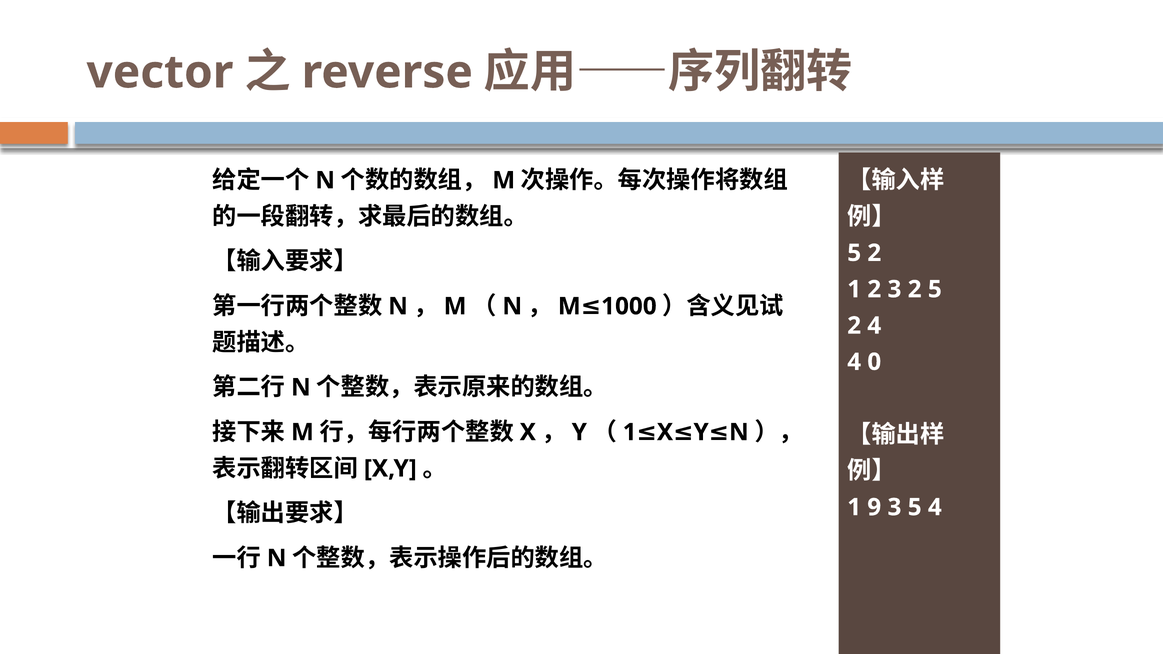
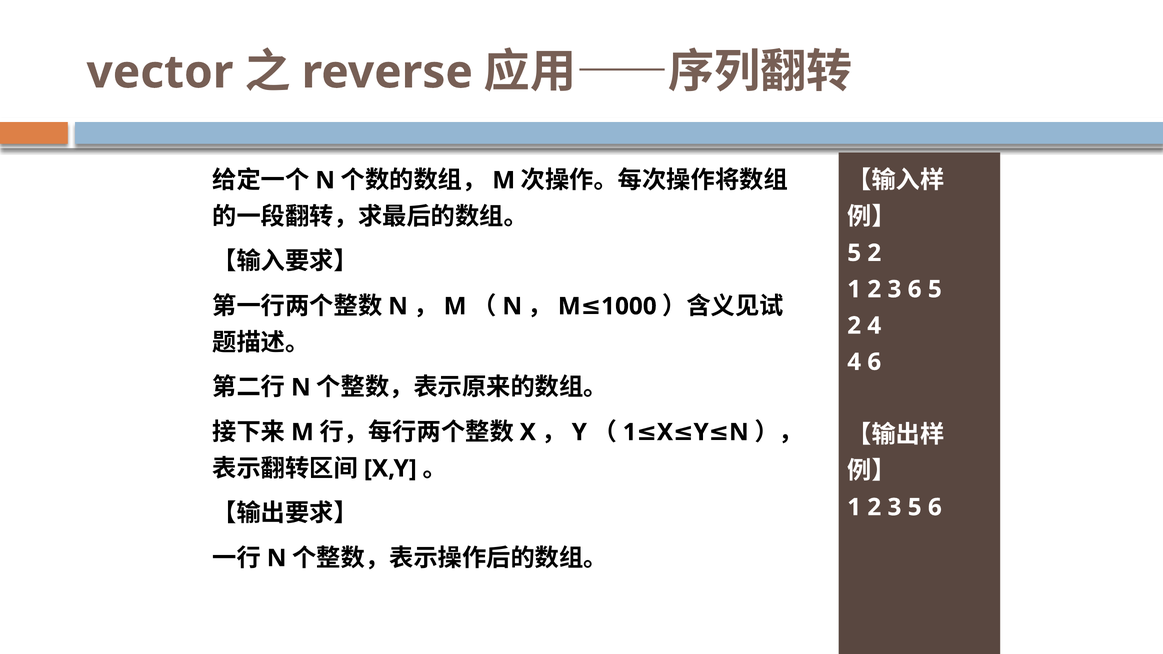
3 2: 2 -> 6 (915, 289)
4 0: 0 -> 6 (874, 362)
9: 9 -> 2 (874, 507)
5 4: 4 -> 6 (935, 507)
